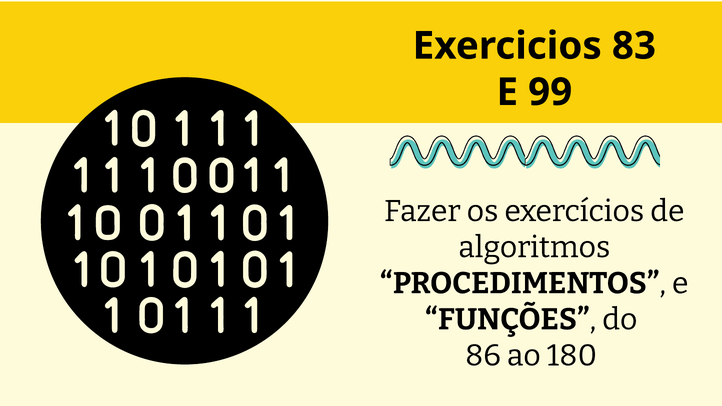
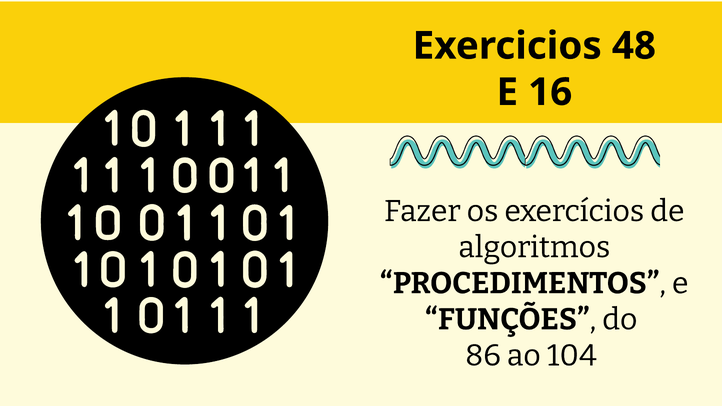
83: 83 -> 48 (634, 46)
99: 99 -> 16 (550, 92)
180: 180 -> 104 (572, 356)
